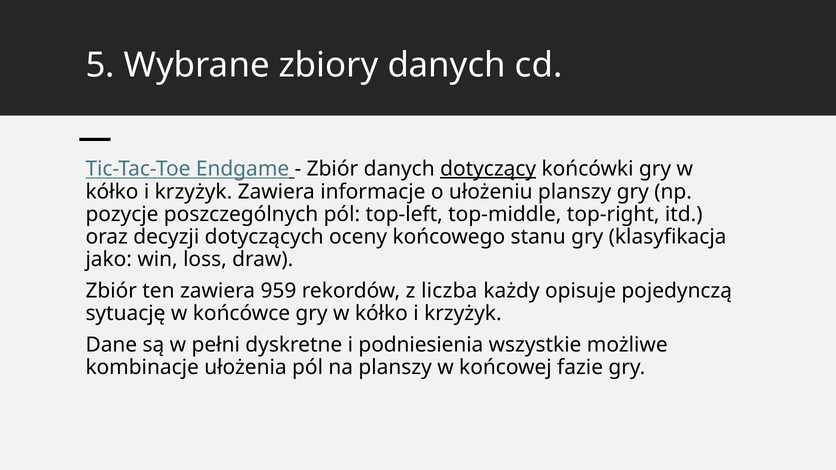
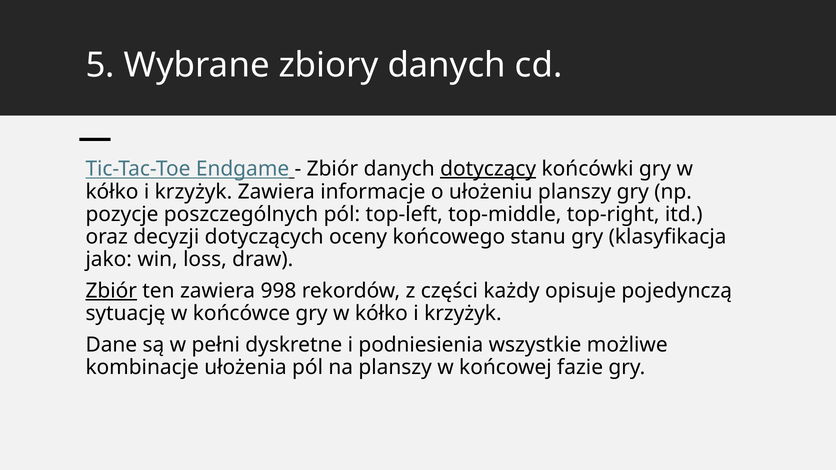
Zbiór underline: none -> present (111, 291)
959: 959 -> 998 (278, 291)
liczba: liczba -> części (449, 291)
